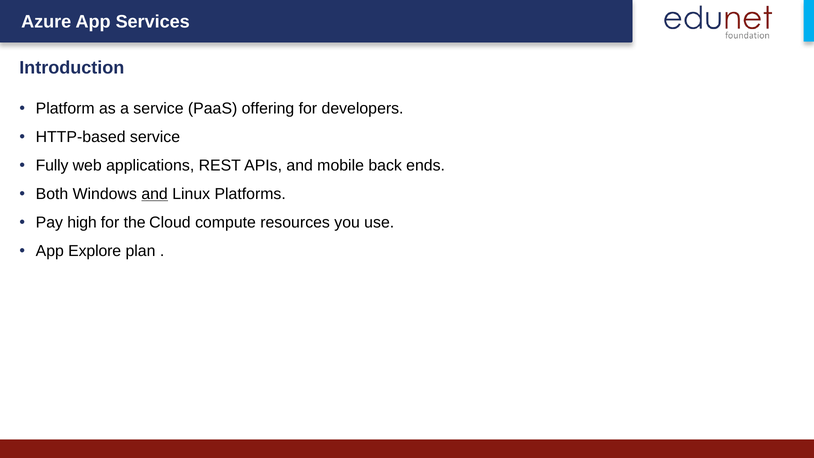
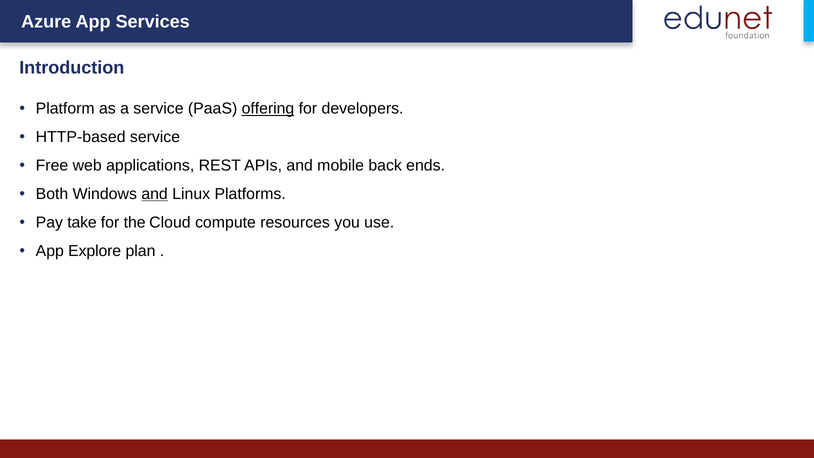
offering underline: none -> present (268, 109)
Fully: Fully -> Free (52, 165)
high: high -> take (82, 222)
